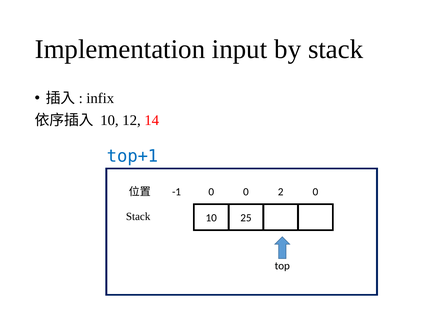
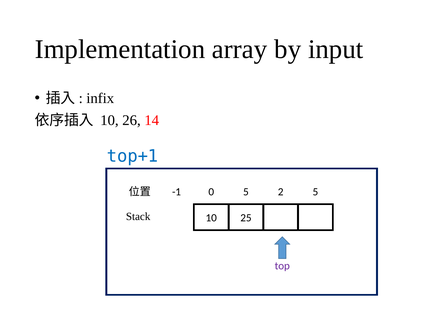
input: input -> array (240, 49)
by stack: stack -> input (336, 49)
12: 12 -> 26 (132, 120)
0 0: 0 -> 5 (246, 192)
2 0: 0 -> 5 (315, 192)
top colour: black -> purple (282, 266)
